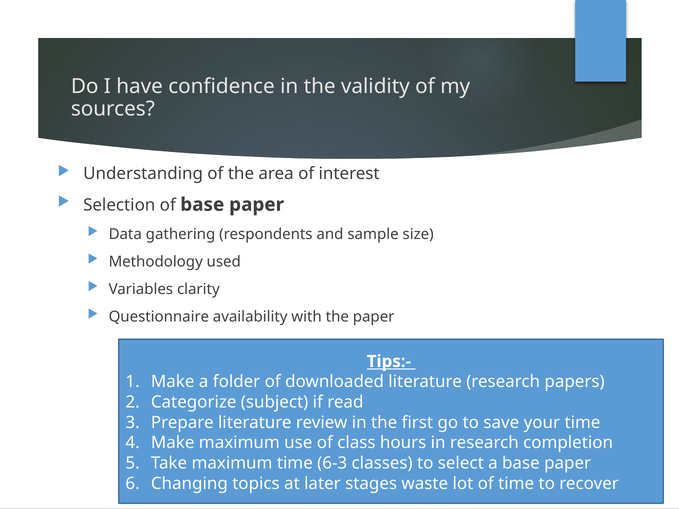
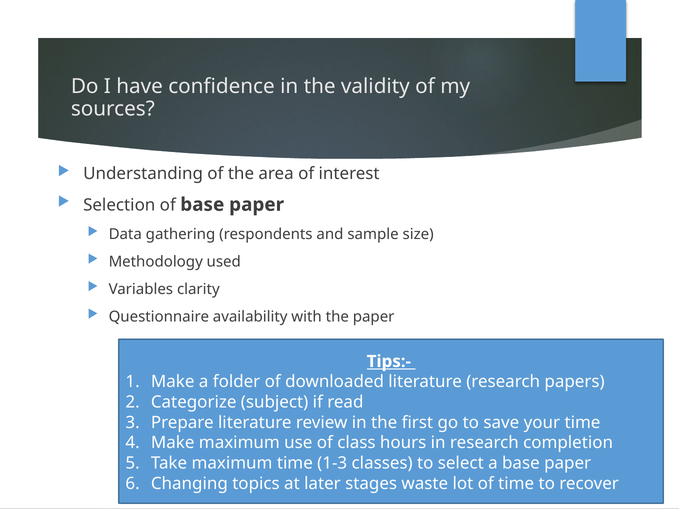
6-3: 6-3 -> 1-3 (332, 463)
